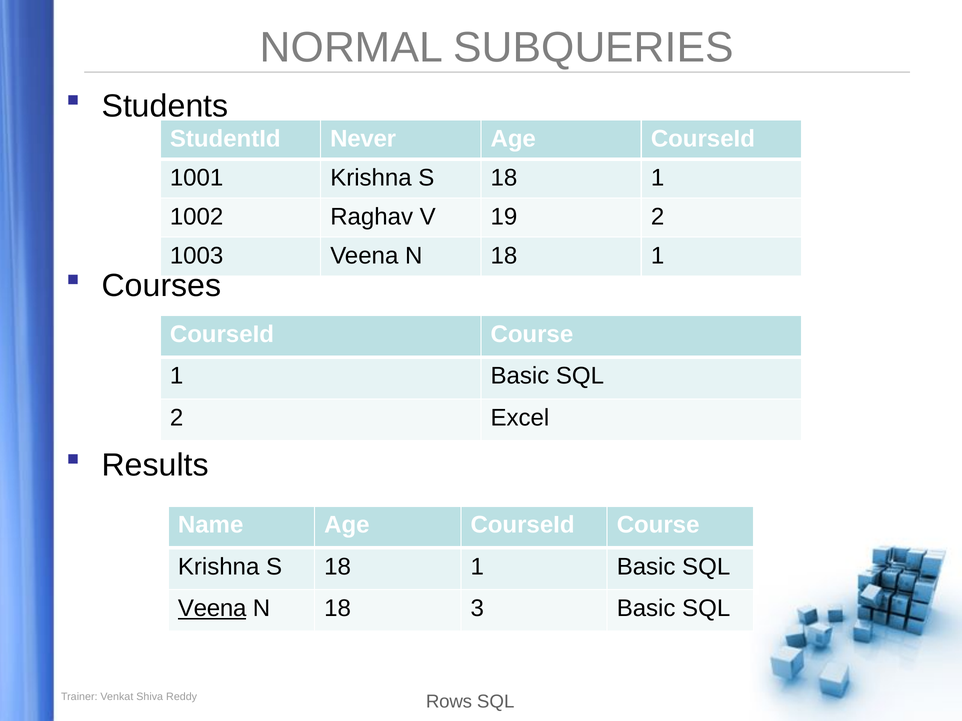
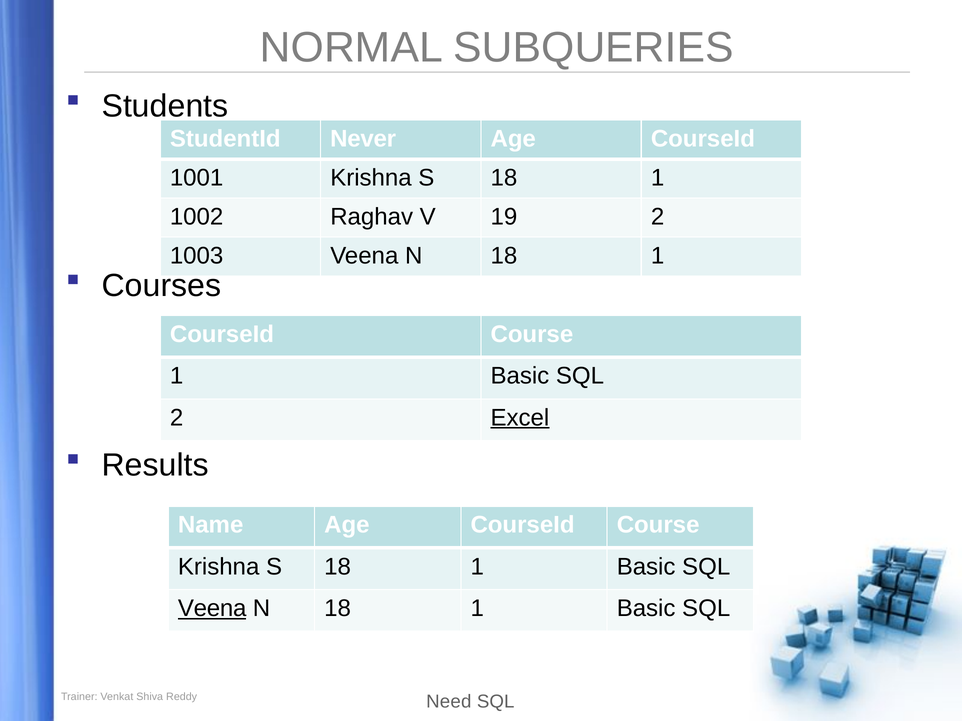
Excel underline: none -> present (520, 418)
3: 3 -> 1 (477, 609)
Rows: Rows -> Need (449, 702)
